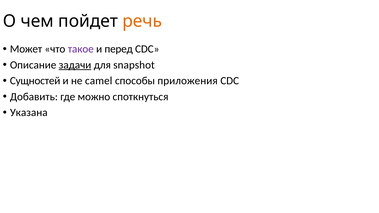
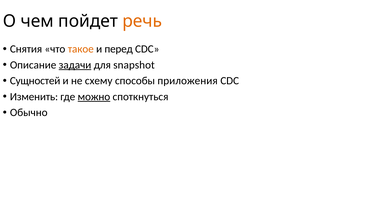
Может: Может -> Снятия (26, 49)
такое colour: purple -> orange (81, 49)
camel: camel -> схему (99, 81)
Добавить: Добавить -> Изменить (34, 97)
можно underline: none -> present (94, 97)
Указана: Указана -> Обычно (29, 113)
